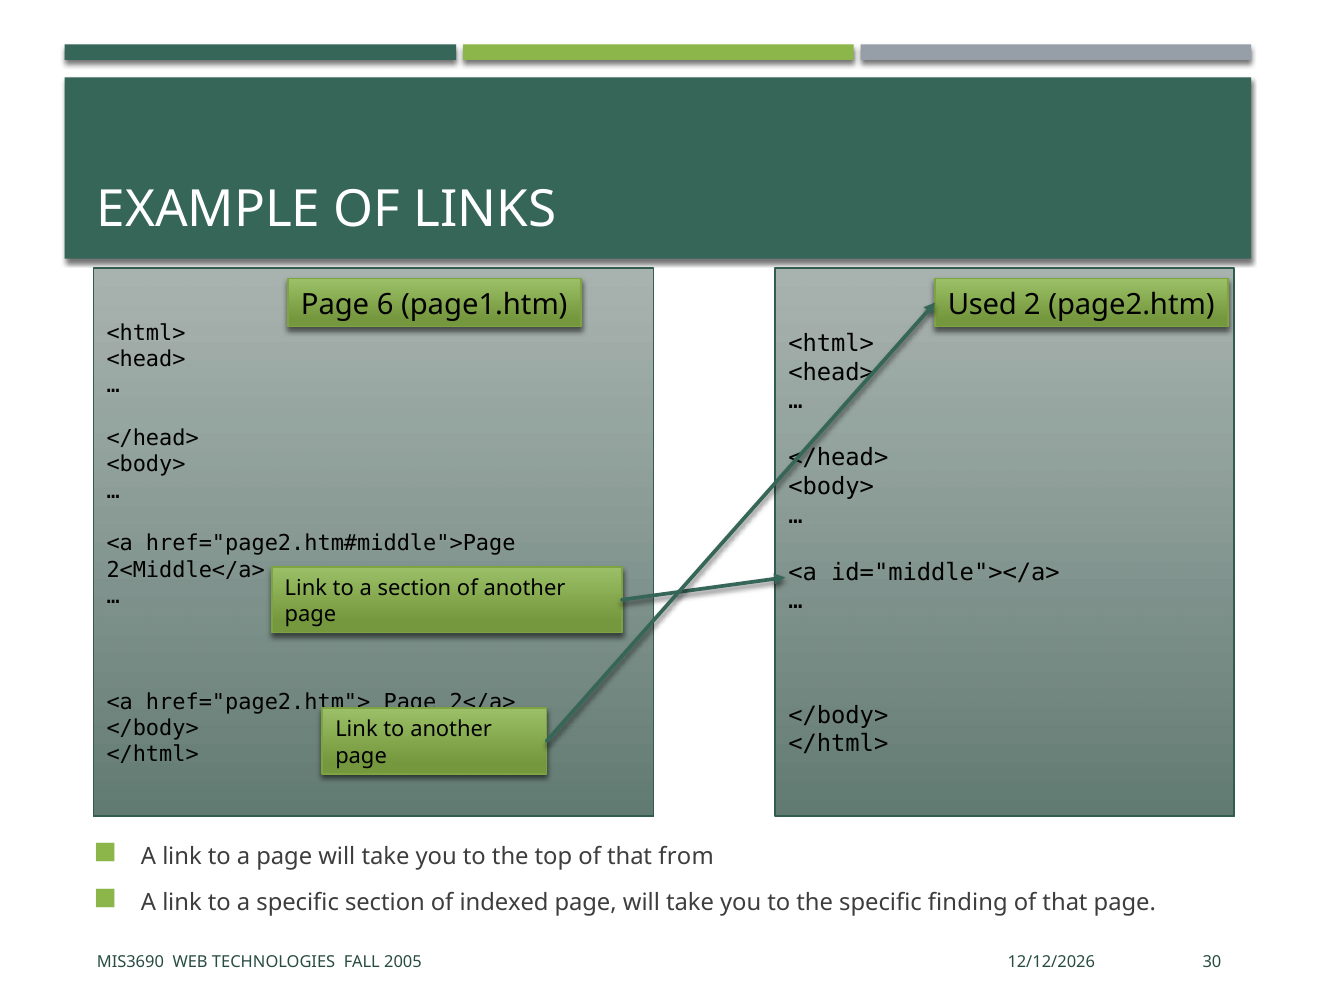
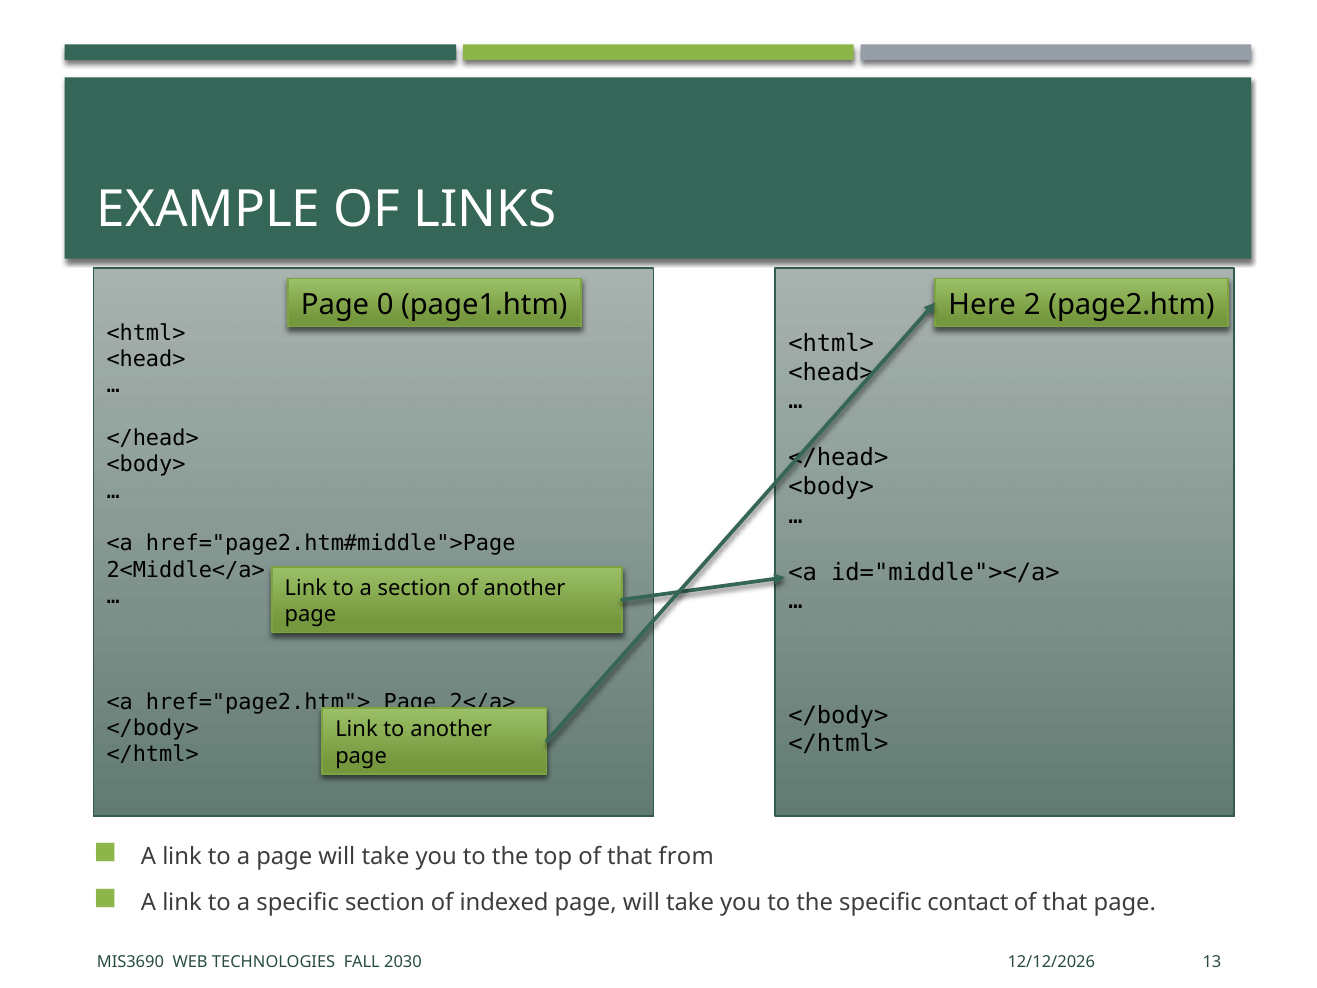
6: 6 -> 0 (385, 305)
Used: Used -> Here (982, 305)
finding: finding -> contact (968, 903)
30: 30 -> 13 (1212, 962)
2005: 2005 -> 2030 (403, 962)
